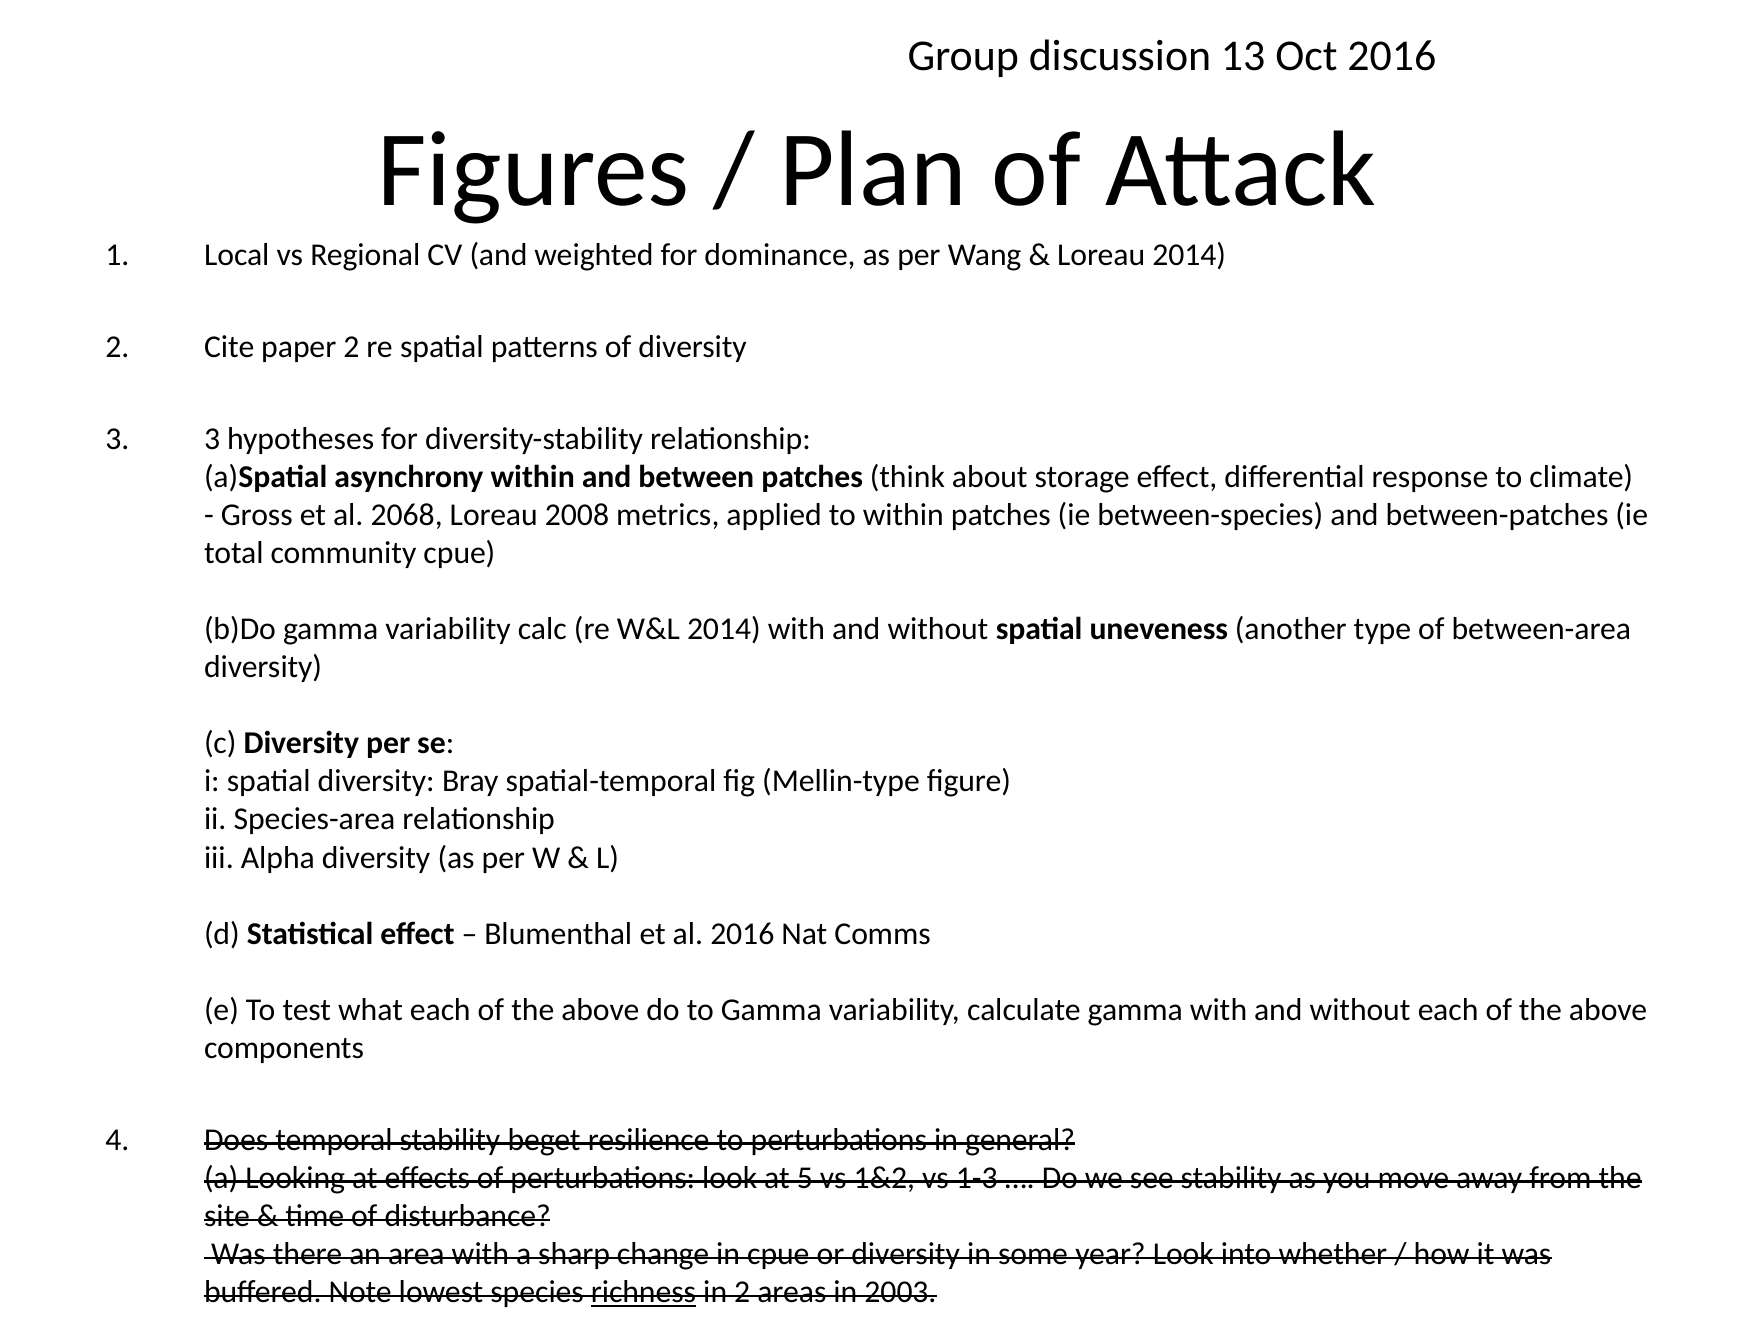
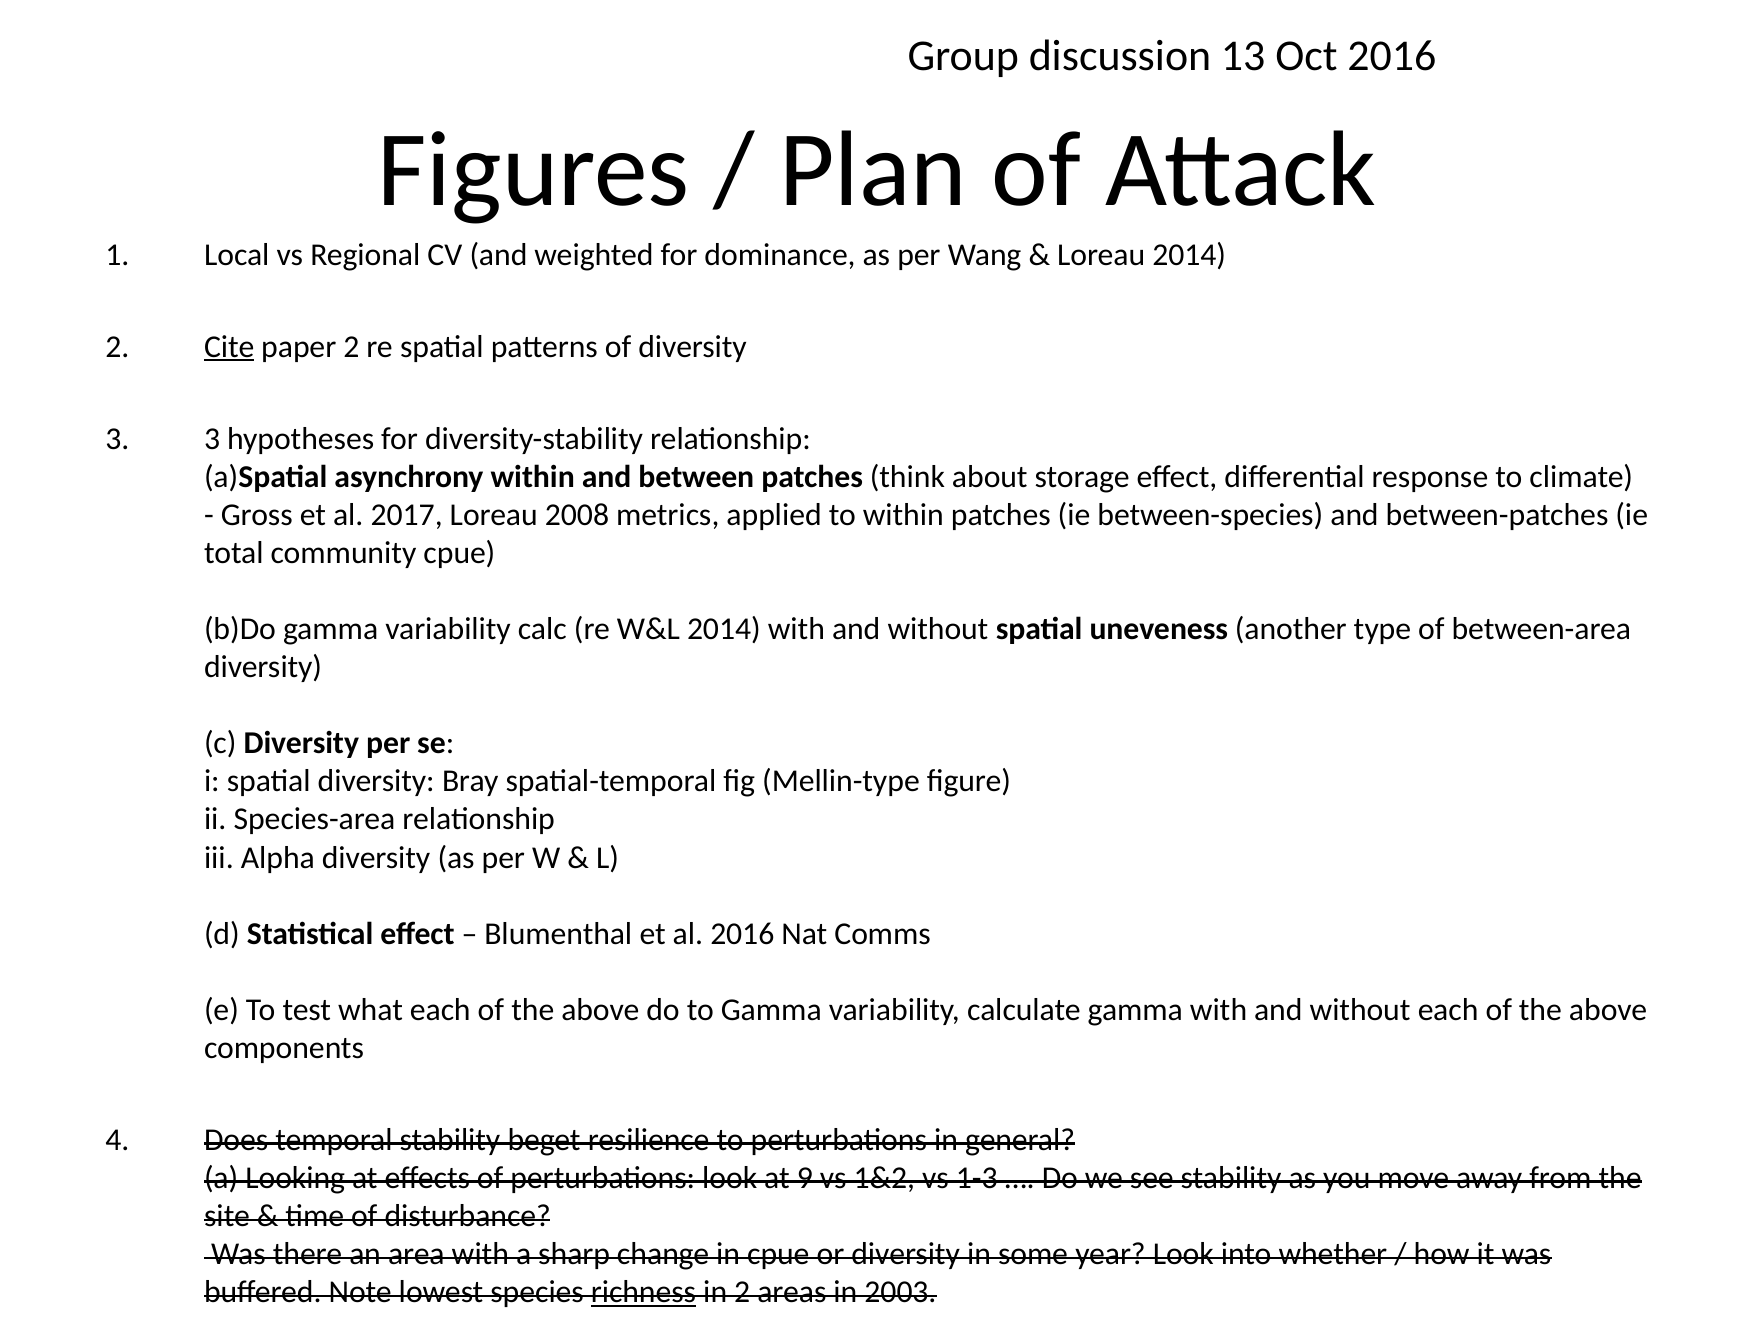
Cite underline: none -> present (229, 347)
2068: 2068 -> 2017 (407, 515)
5: 5 -> 9 (805, 1178)
